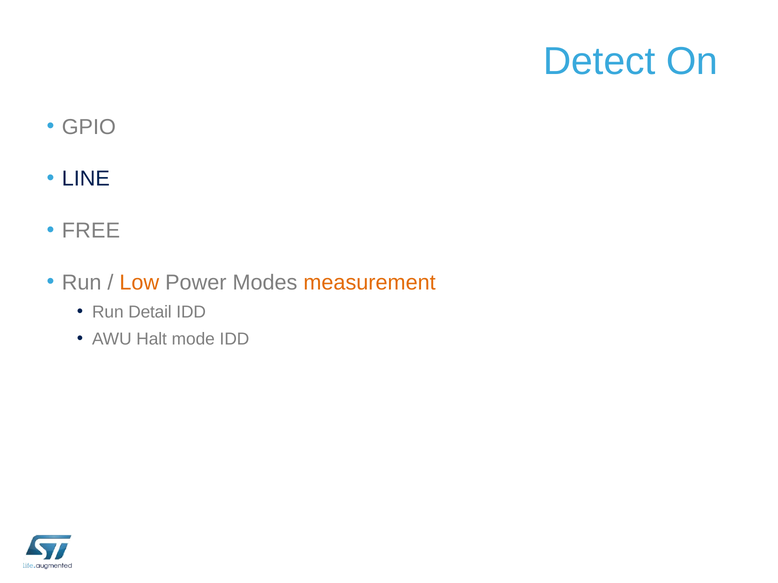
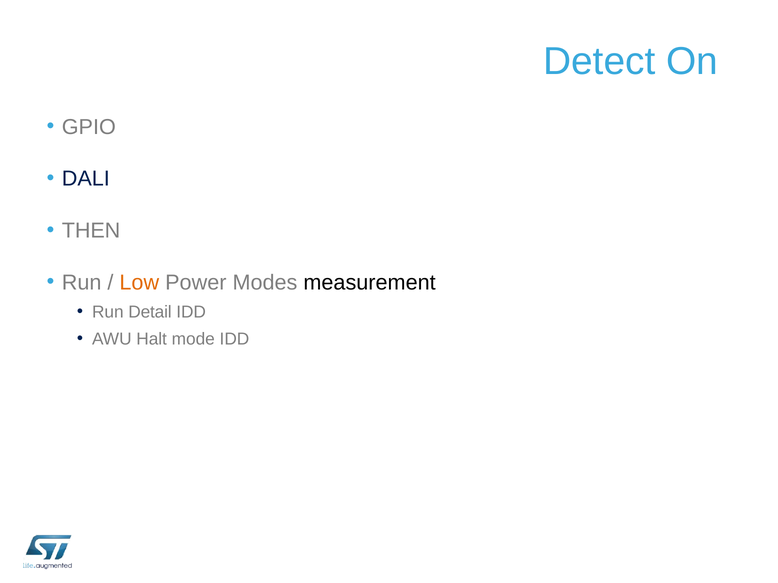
LINE: LINE -> DALI (86, 179)
FREE: FREE -> THEN (91, 231)
measurement colour: orange -> black (370, 283)
